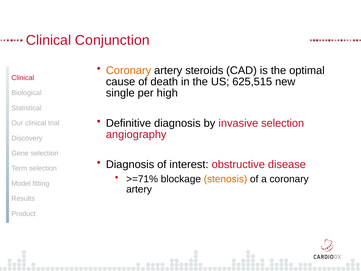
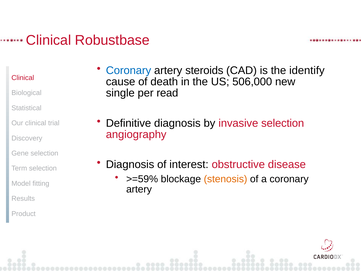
Conjunction: Conjunction -> Robustbase (112, 40)
Coronary colour: orange -> blue (129, 70)
optimal: optimal -> identify (307, 70)
625,515: 625,515 -> 506,000 (252, 82)
high: high -> read (167, 93)
>=71%: >=71% -> >=59% (142, 179)
